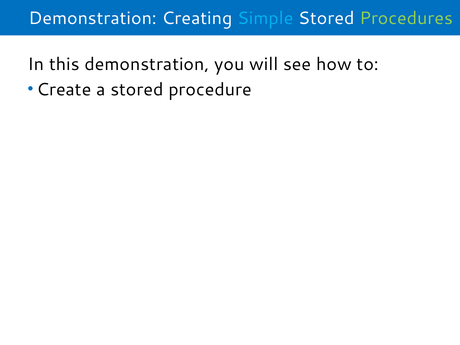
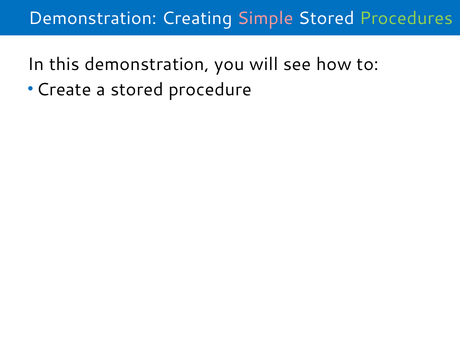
Simple colour: light blue -> pink (265, 18)
